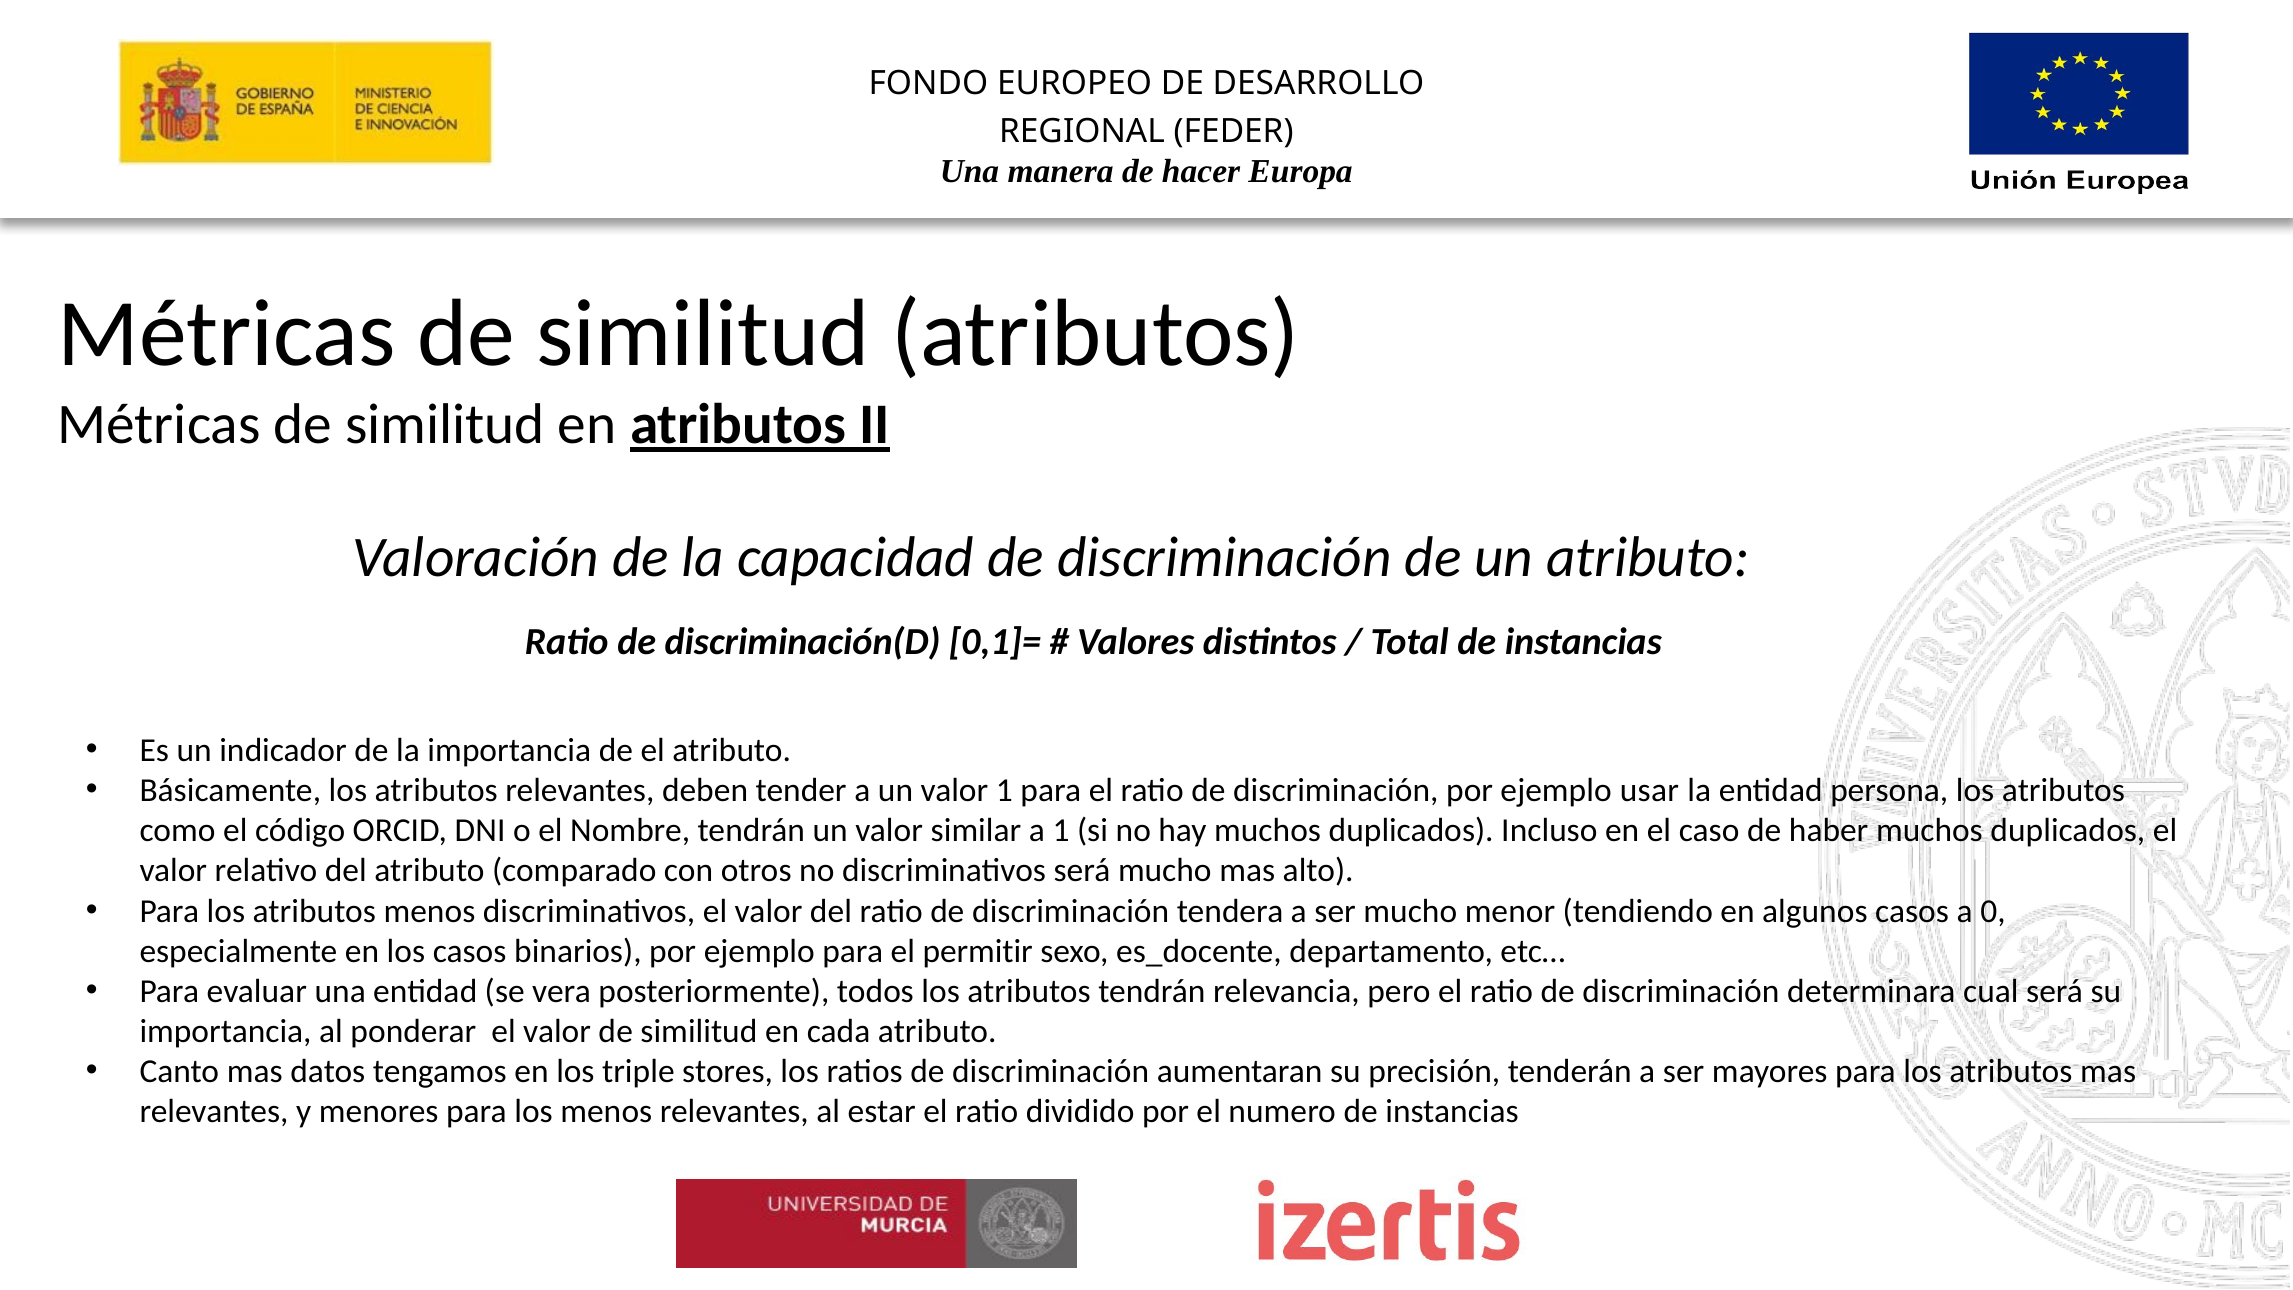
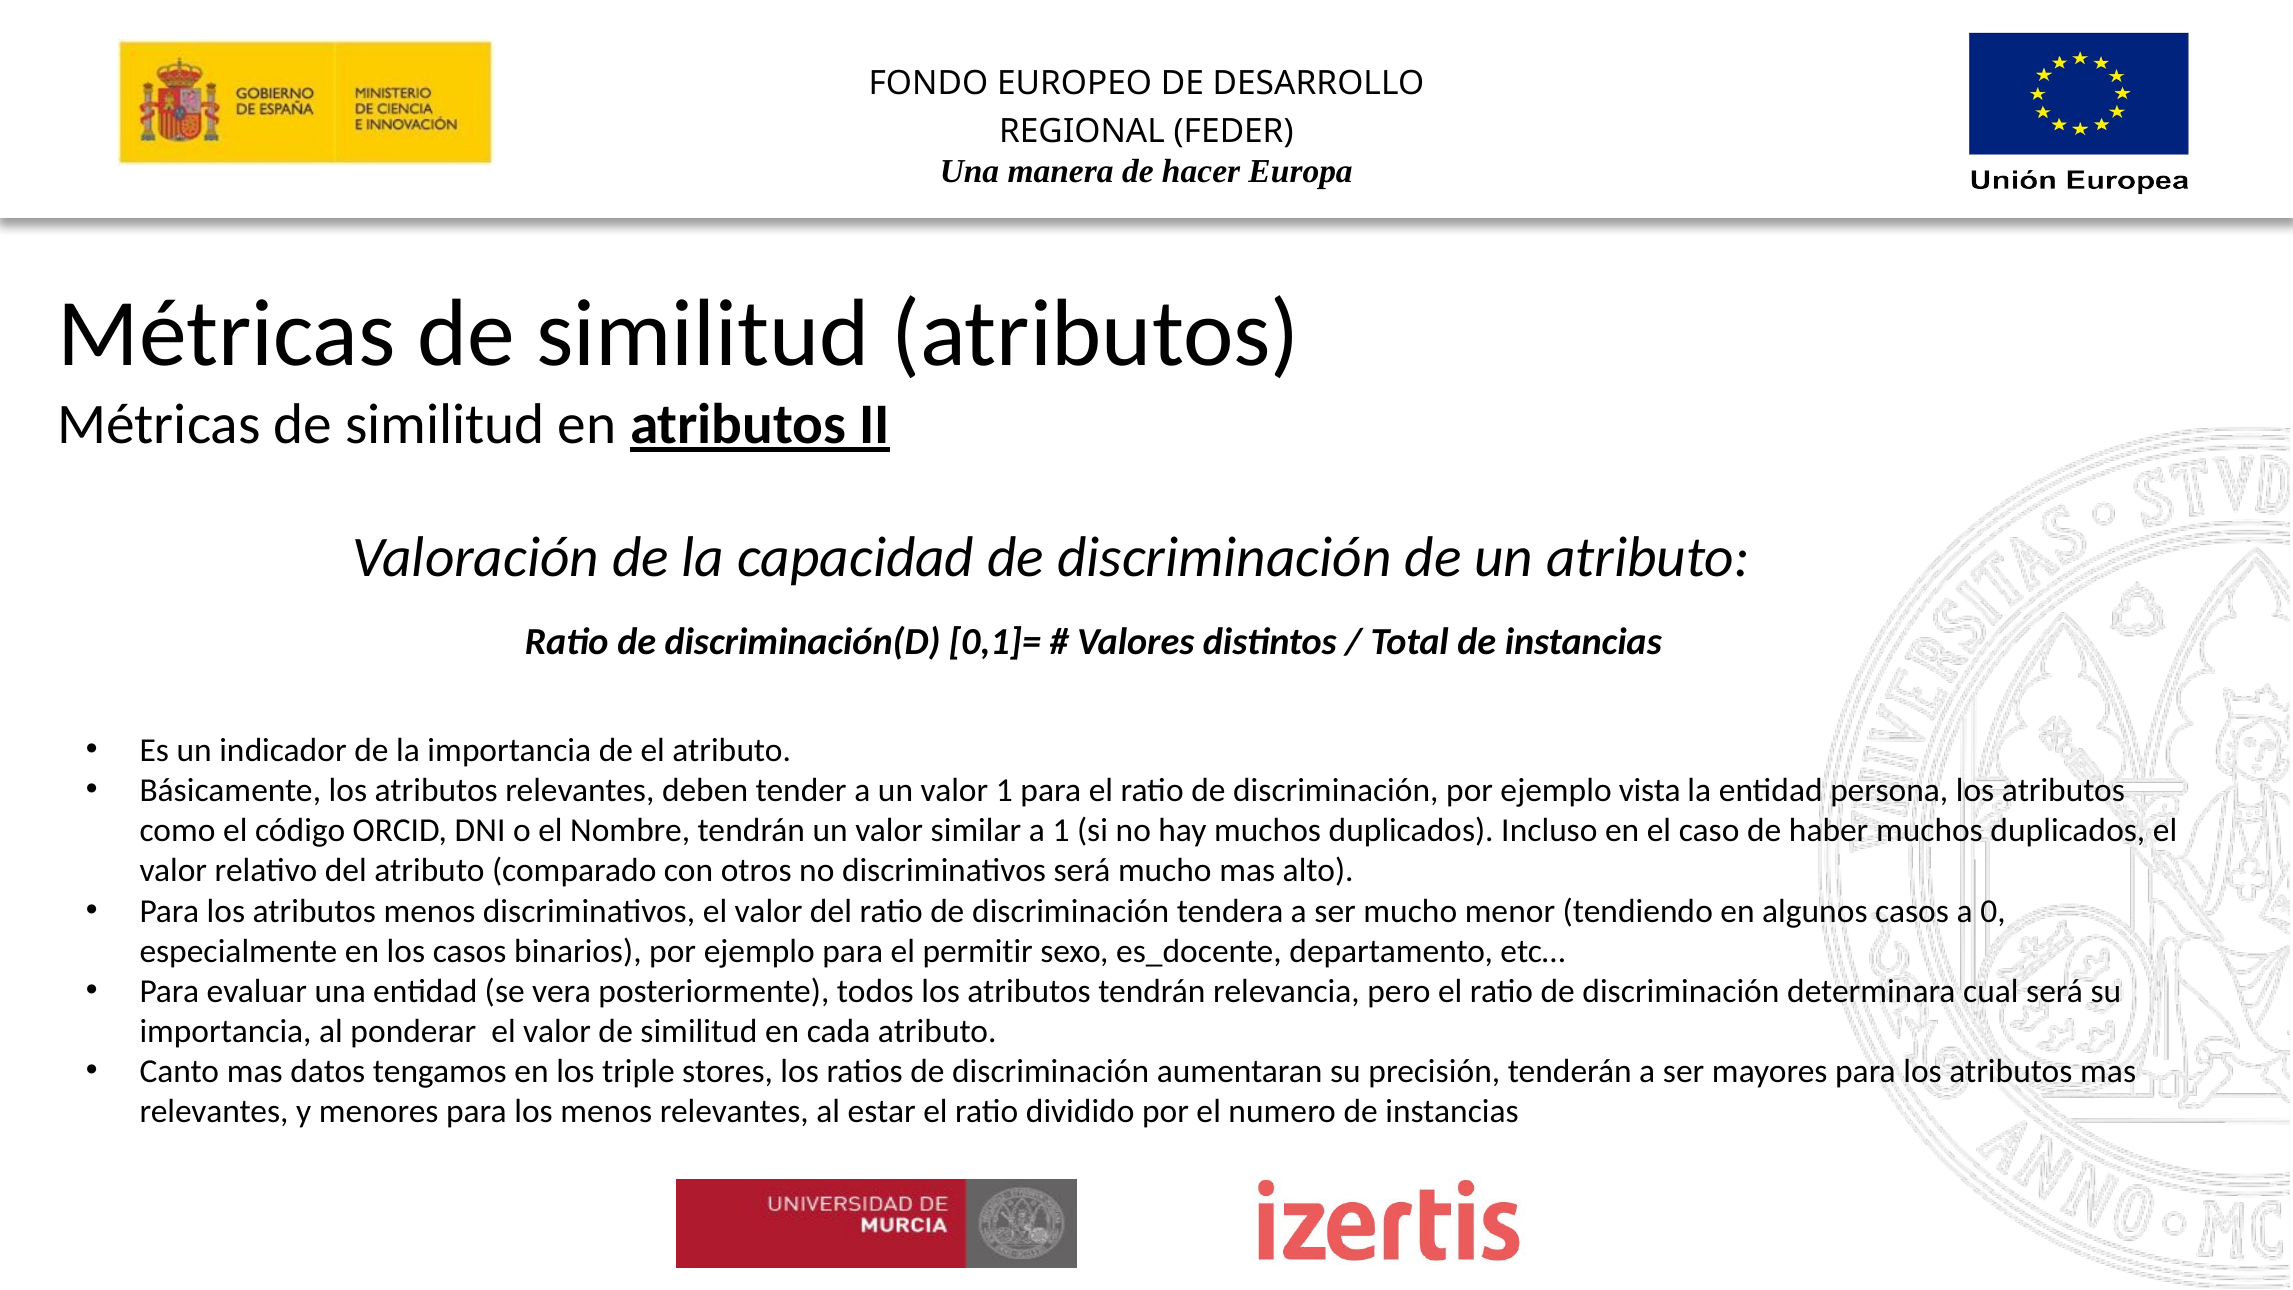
usar: usar -> vista (1650, 790)
